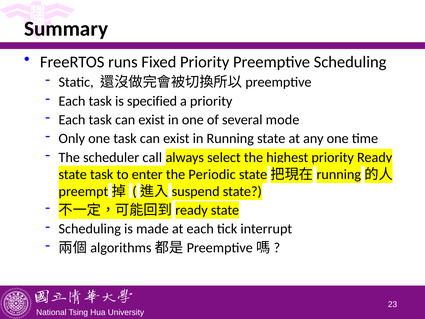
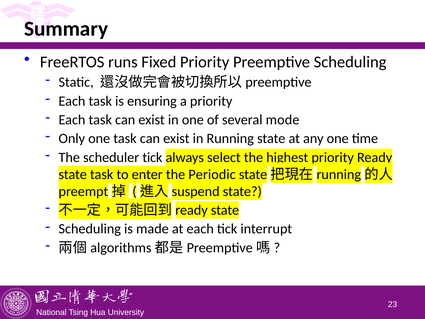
specified: specified -> ensuring (152, 101)
scheduler call: call -> tick (152, 157)
